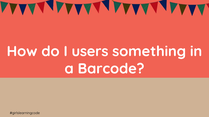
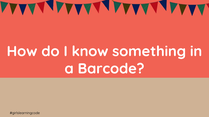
users: users -> know (90, 52)
